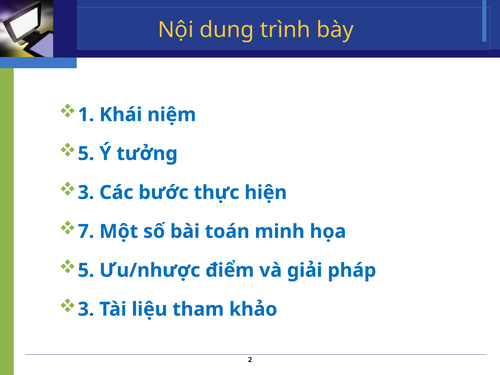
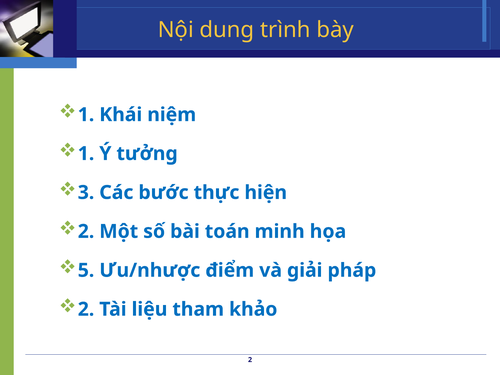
5: 5 -> 1 (86, 154)
7: 7 -> 2 (86, 231)
3: 3 -> 2 (86, 309)
